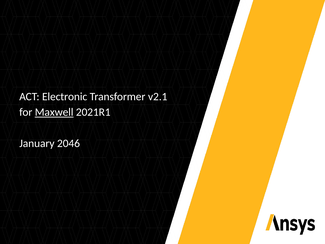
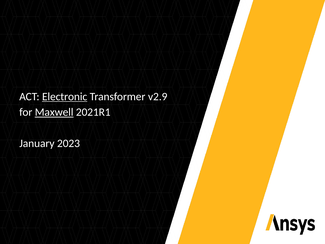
Electronic underline: none -> present (65, 97)
v2.1: v2.1 -> v2.9 (158, 97)
2046: 2046 -> 2023 (68, 143)
